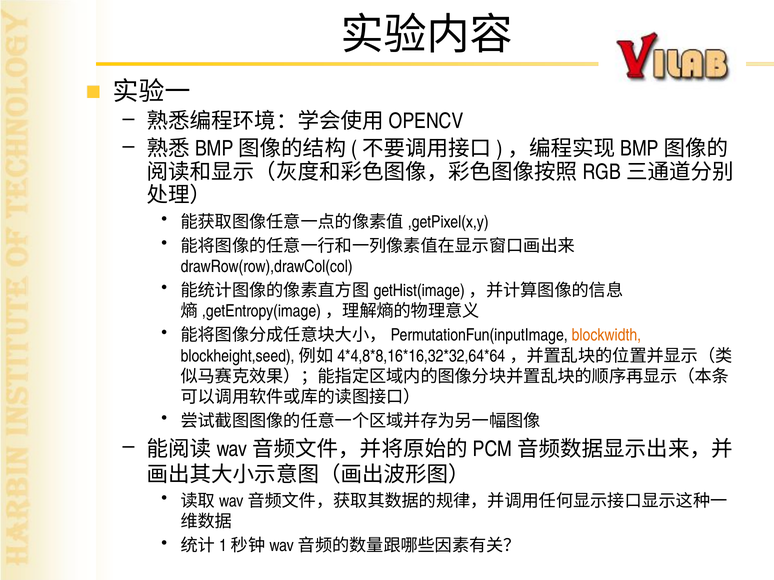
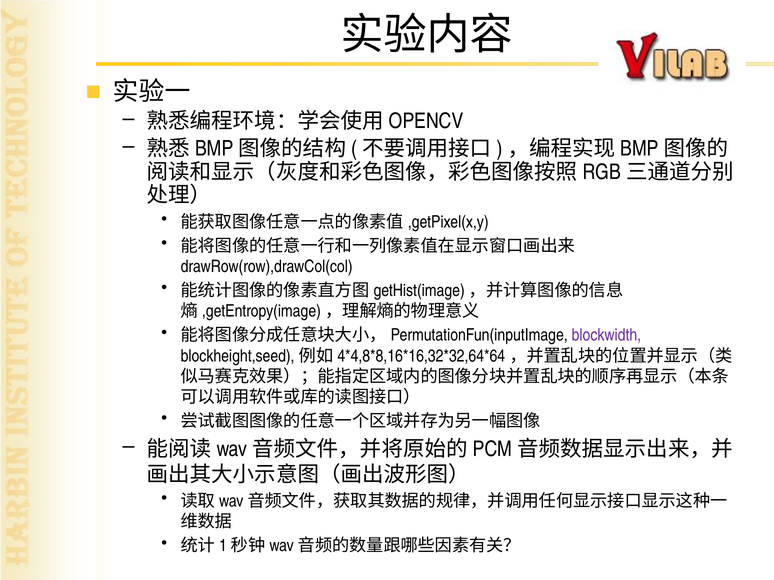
blockwidth colour: orange -> purple (606, 336)
